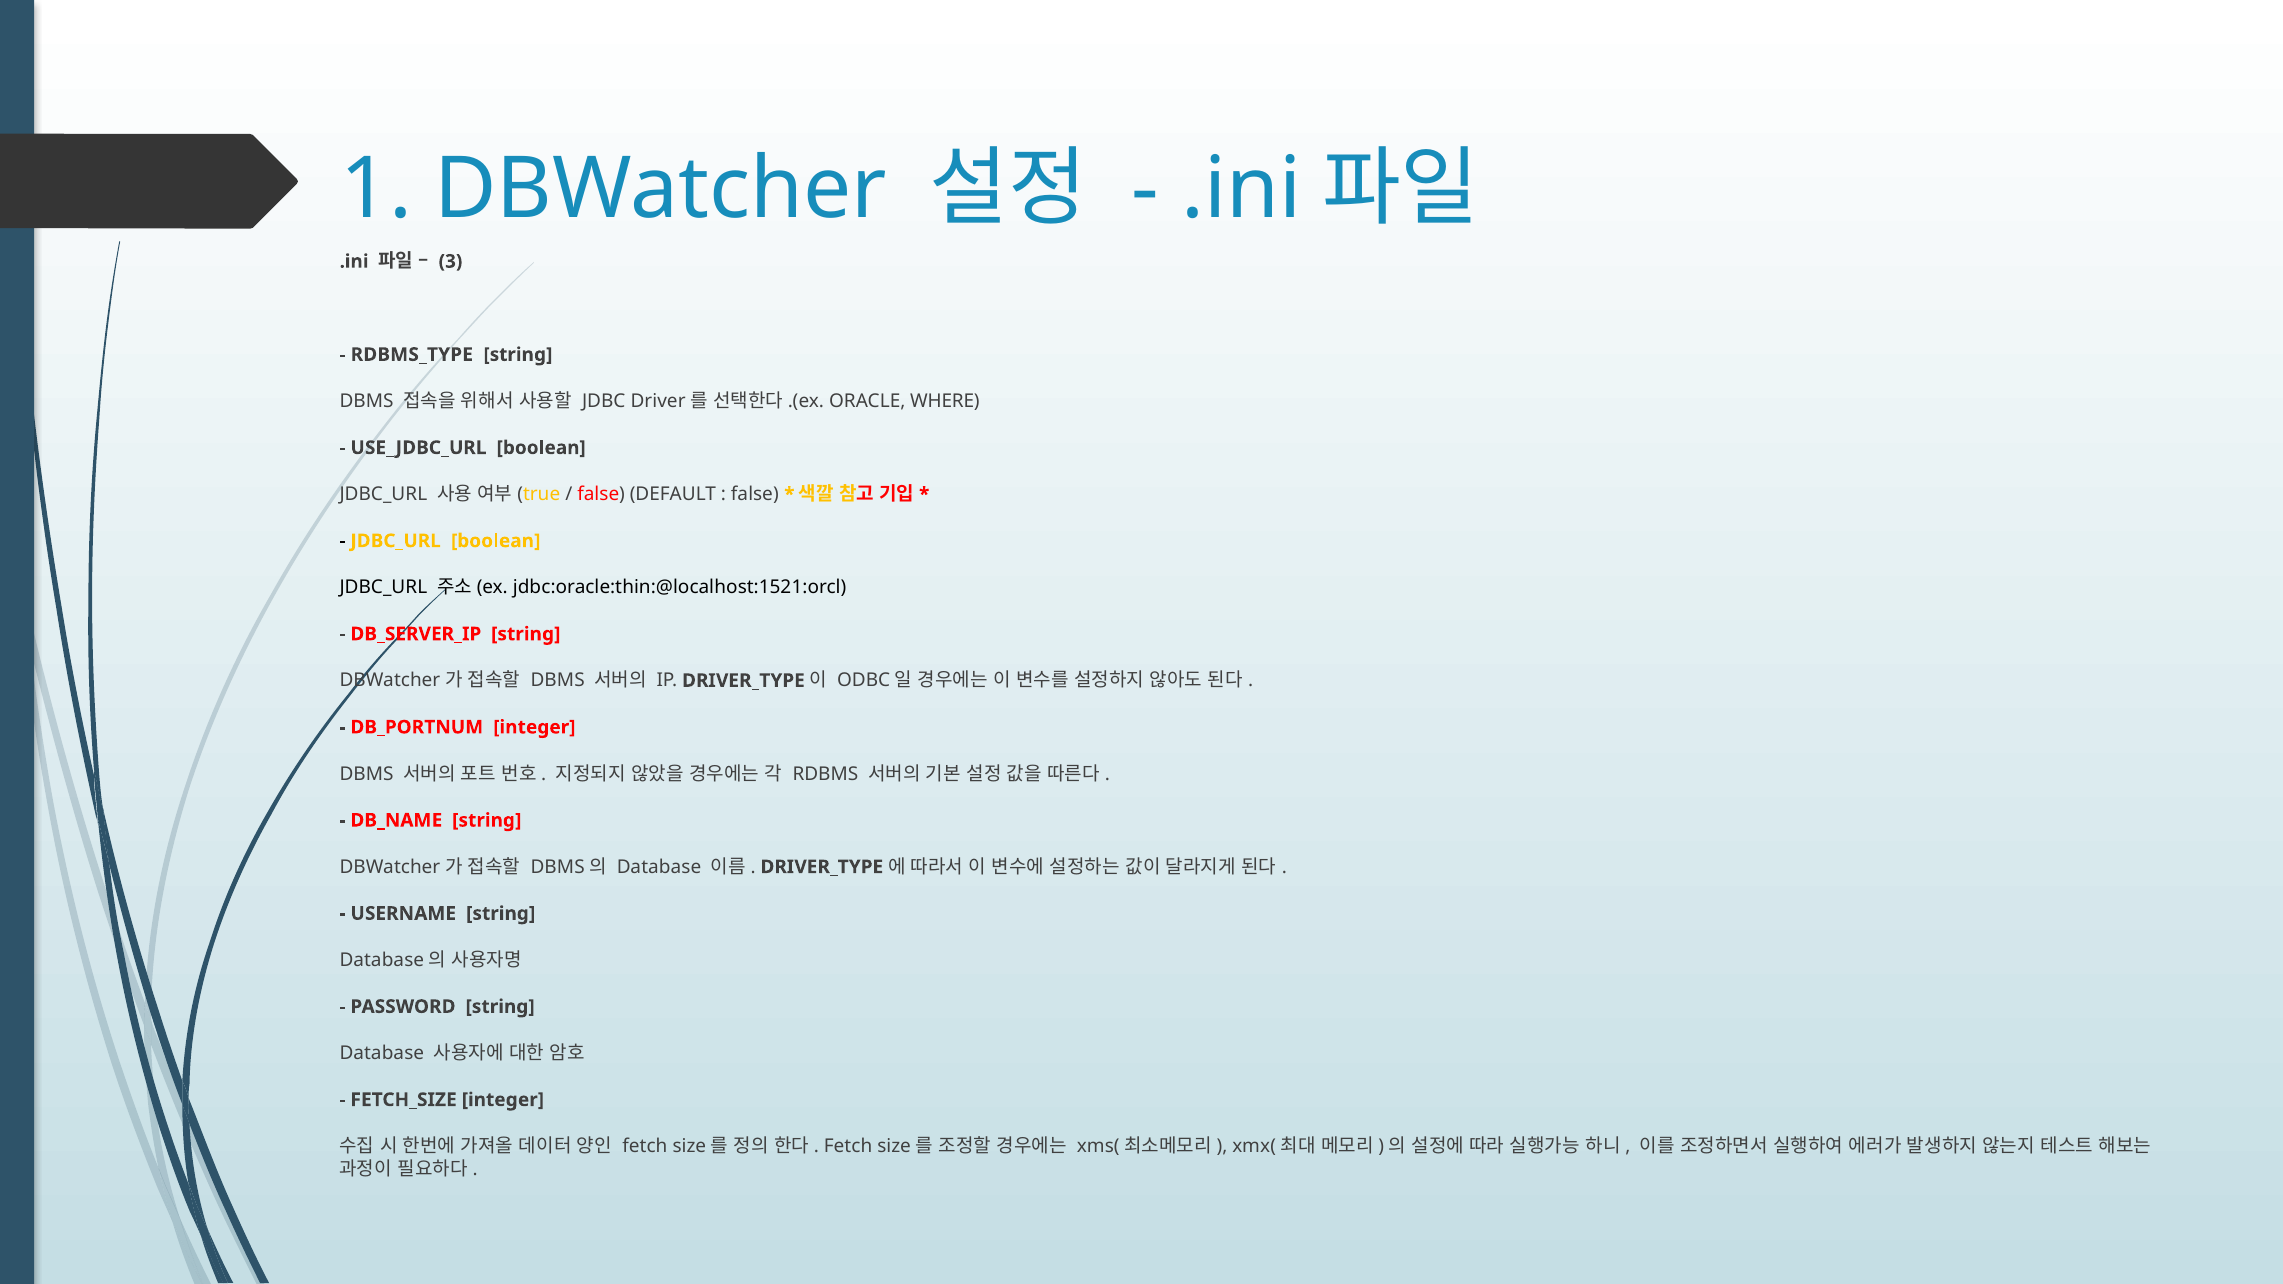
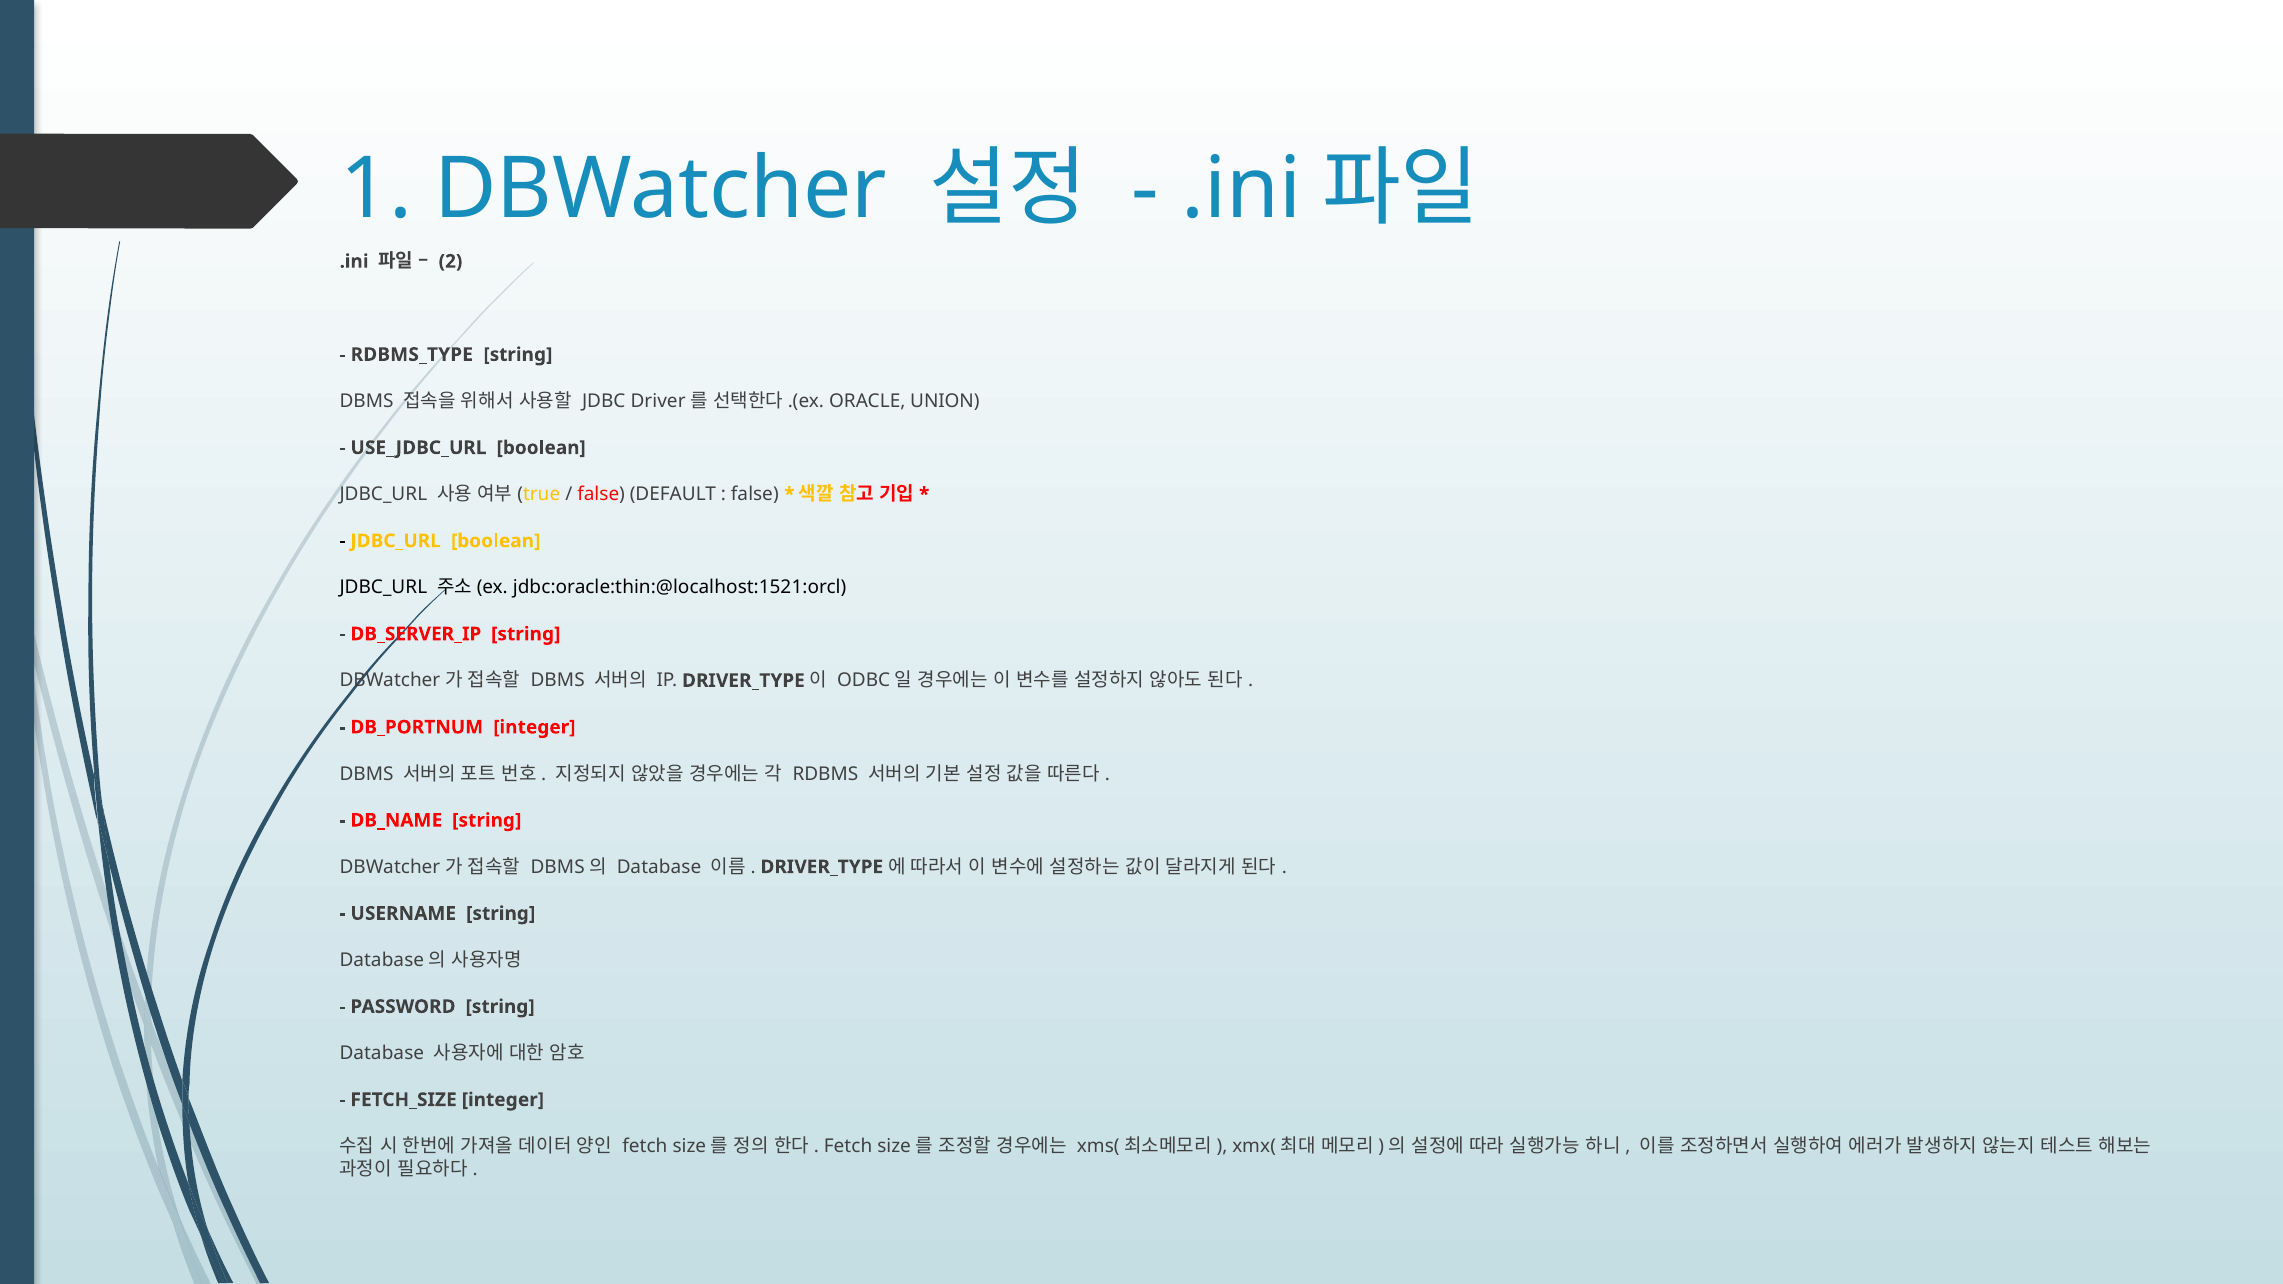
3: 3 -> 2 (450, 261)
WHERE: WHERE -> UNION (945, 401)
